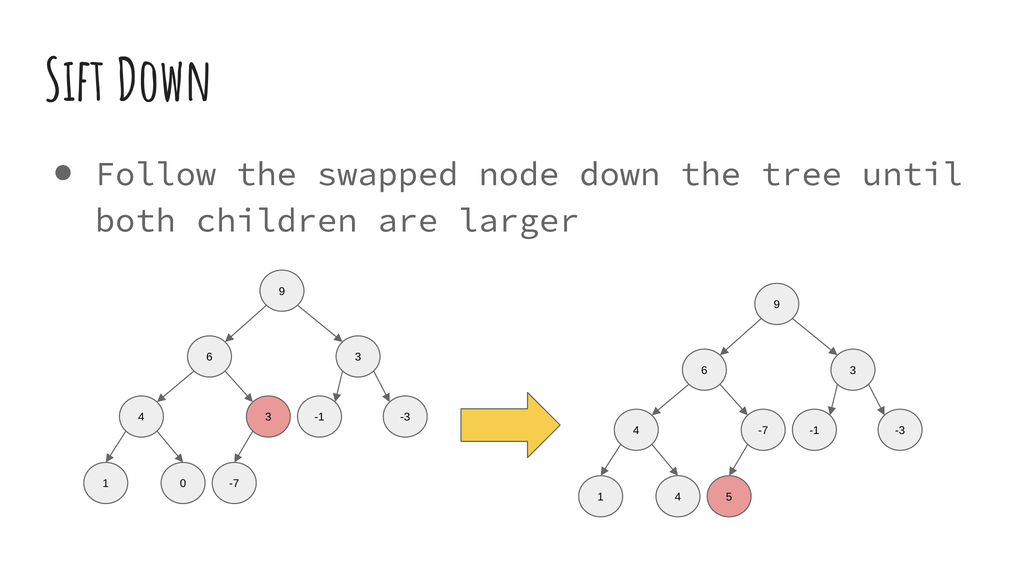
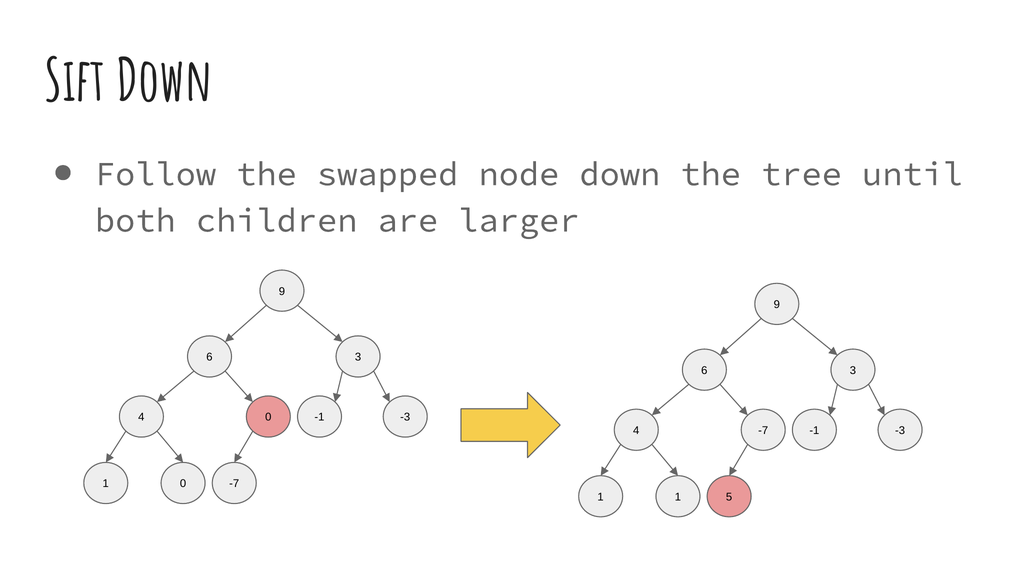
4 3: 3 -> 0 (268, 418)
1 4: 4 -> 1 (678, 498)
